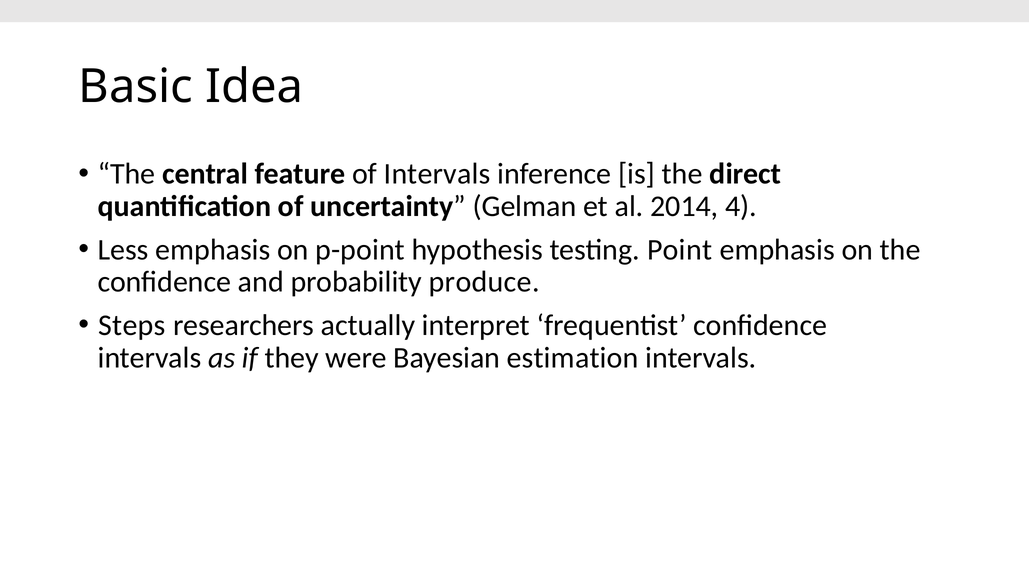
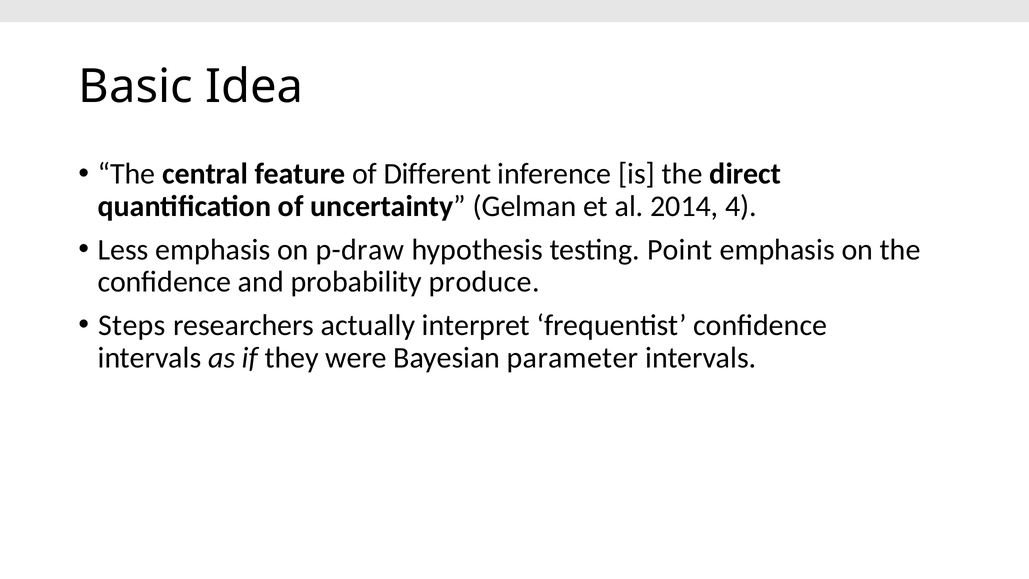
of Intervals: Intervals -> Different (437, 174)
p-point: p-point -> p-draw (360, 250)
estimation: estimation -> parameter (573, 358)
